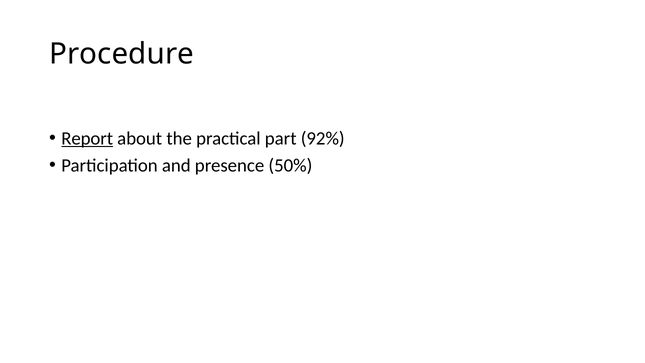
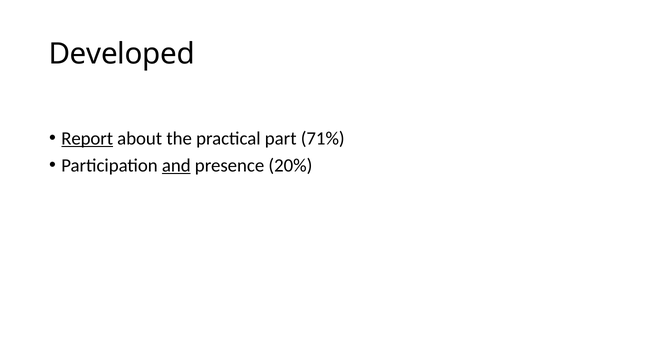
Procedure: Procedure -> Developed (122, 54)
92%: 92% -> 71% (323, 138)
and underline: none -> present (176, 165)
50%: 50% -> 20% (290, 165)
